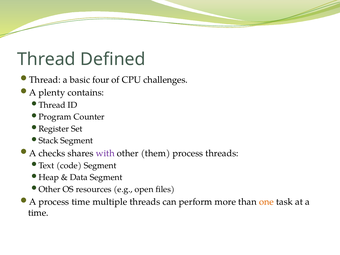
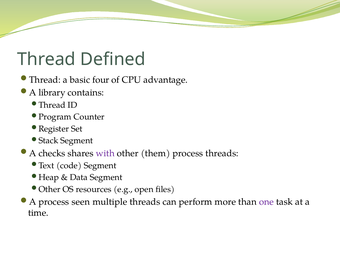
challenges: challenges -> advantage (166, 80)
plenty: plenty -> library (52, 93)
process time: time -> seen (81, 202)
one colour: orange -> purple (266, 202)
